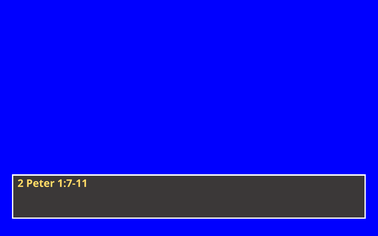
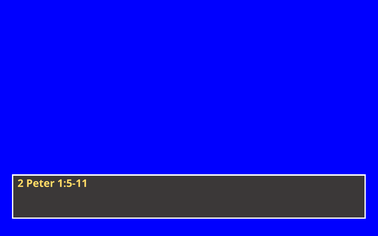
1:7-11: 1:7-11 -> 1:5-11 (72, 184)
